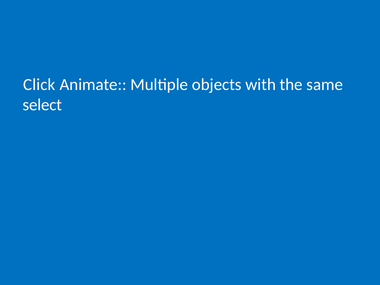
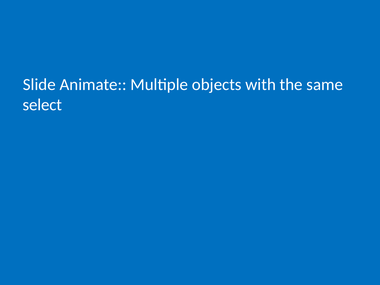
Click: Click -> Slide (39, 84)
